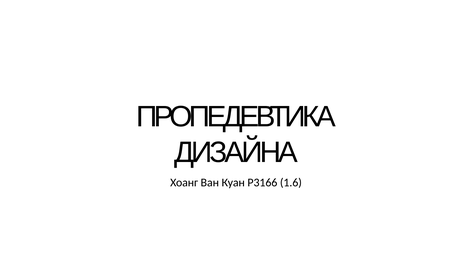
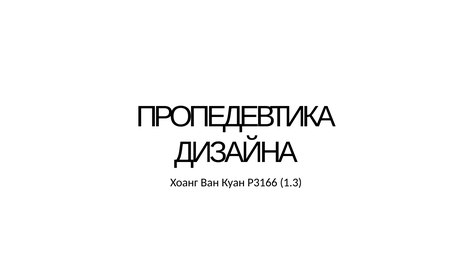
1.6: 1.6 -> 1.3 (291, 182)
